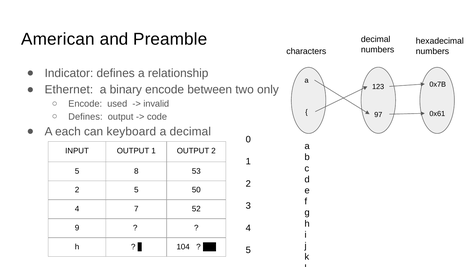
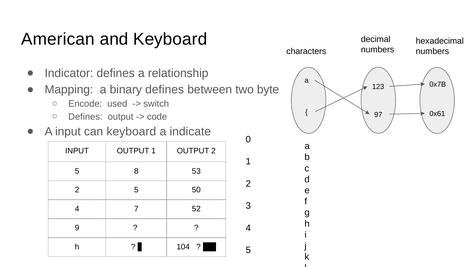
and Preamble: Preamble -> Keyboard (170, 39)
Ethernet: Ethernet -> Mapping (69, 90)
binary encode: encode -> defines (165, 90)
only: only -> byte (268, 90)
invalid: invalid -> switch (156, 104)
A each: each -> input (68, 131)
a decimal: decimal -> indicate (190, 131)
